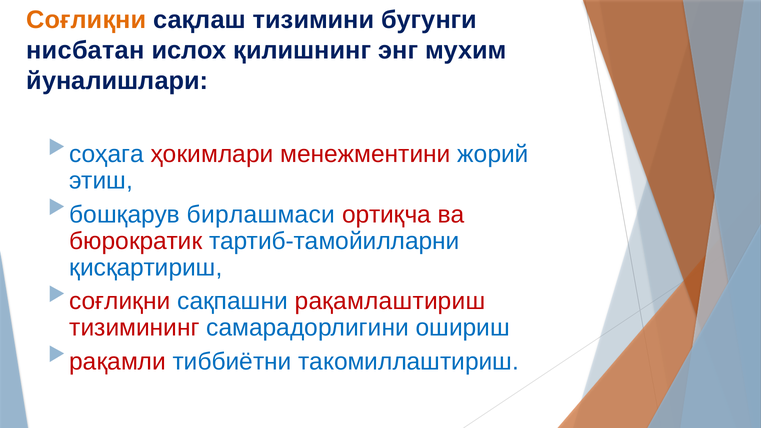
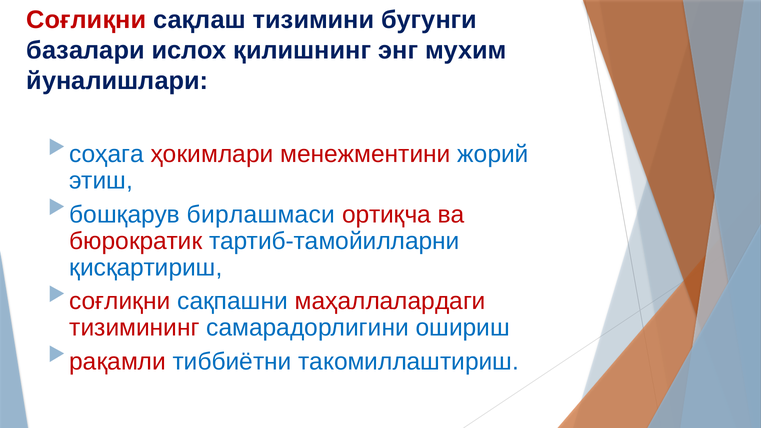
Соғлиқни colour: orange -> red (86, 20)
нисбатан: нисбатан -> базалари (86, 50)
рақамлаштириш: рақамлаштириш -> маҳаллалардаги (390, 301)
